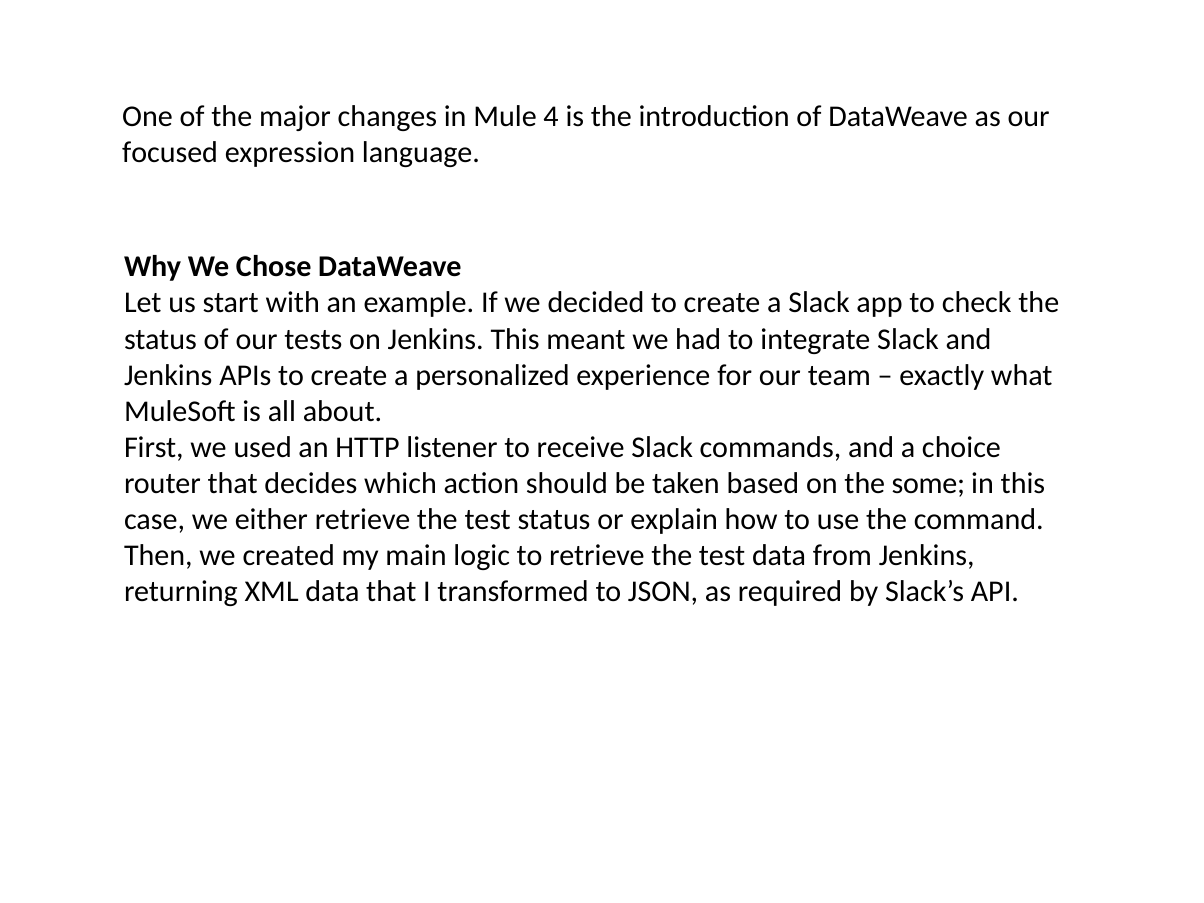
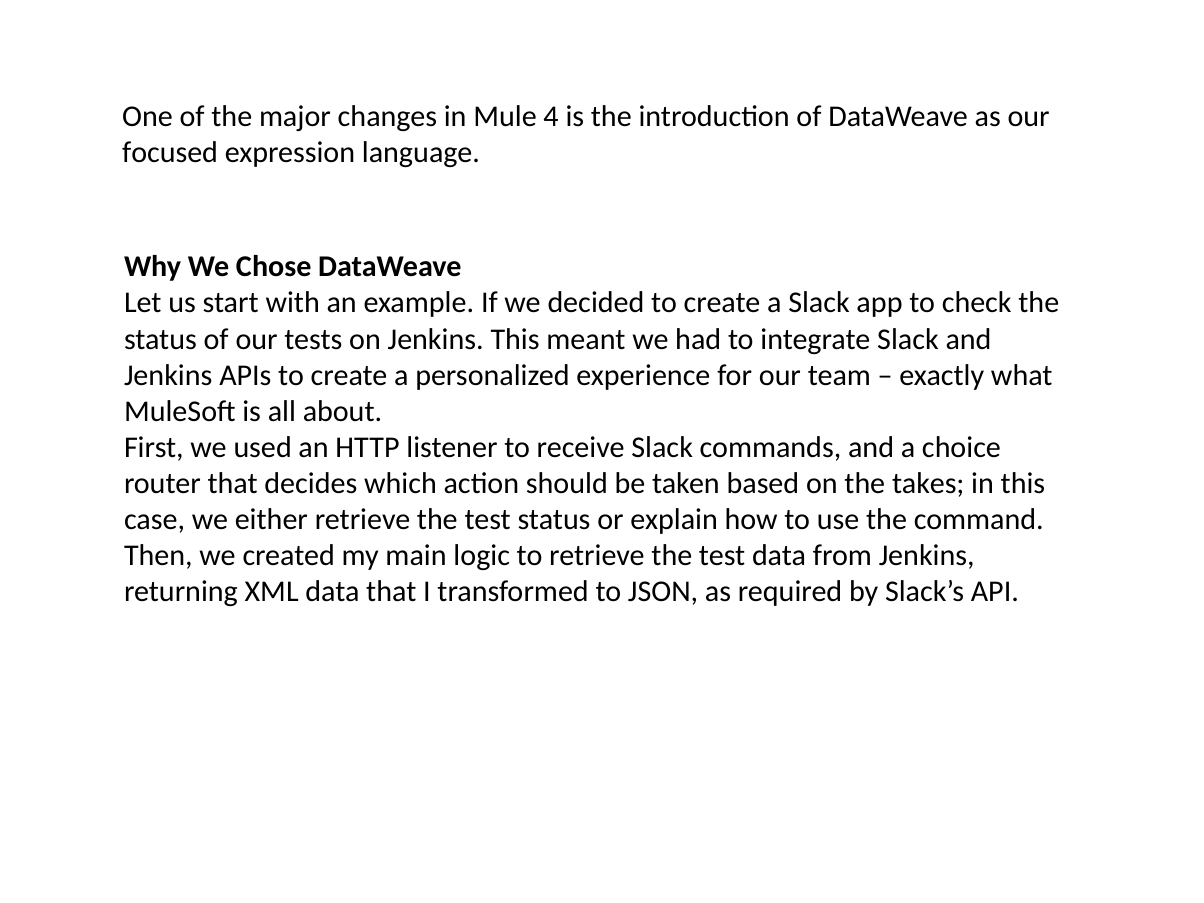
some: some -> takes (928, 484)
